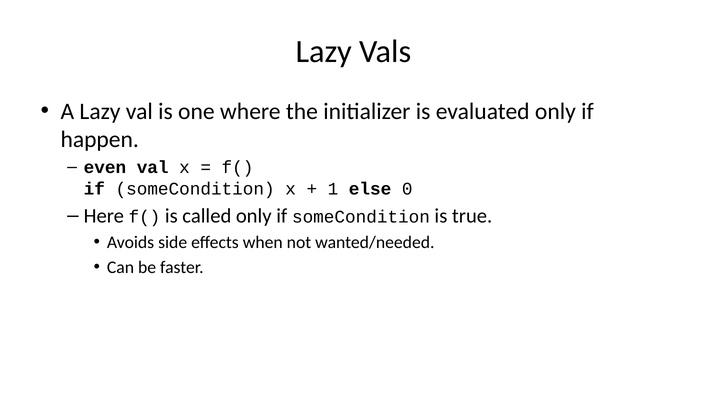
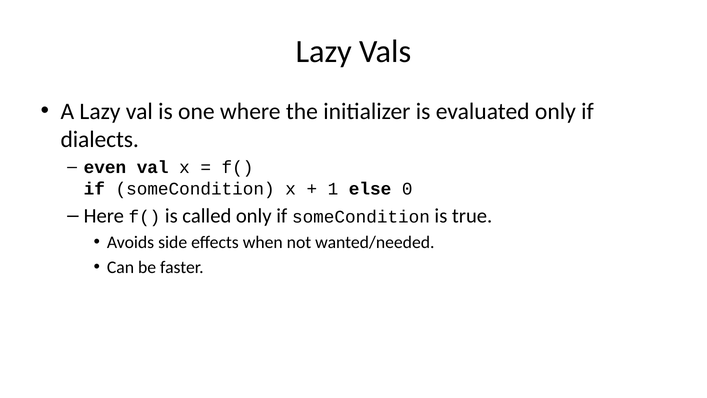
happen: happen -> dialects (100, 140)
